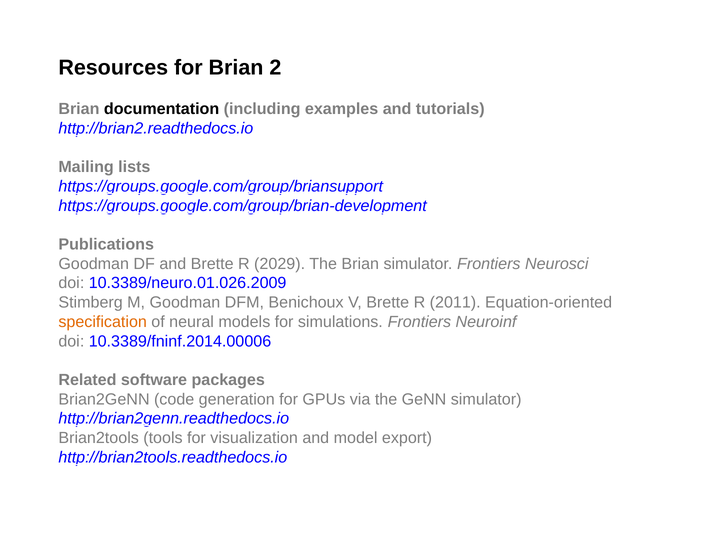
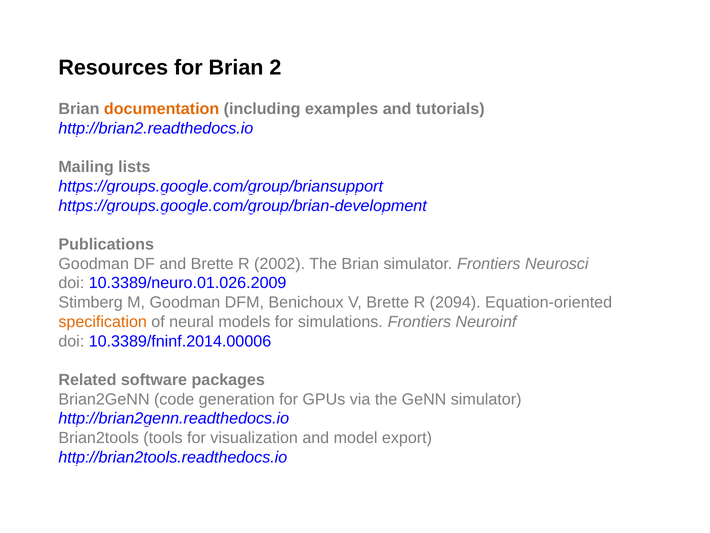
documentation colour: black -> orange (162, 109)
2029: 2029 -> 2002 (280, 264)
2011: 2011 -> 2094 (455, 302)
